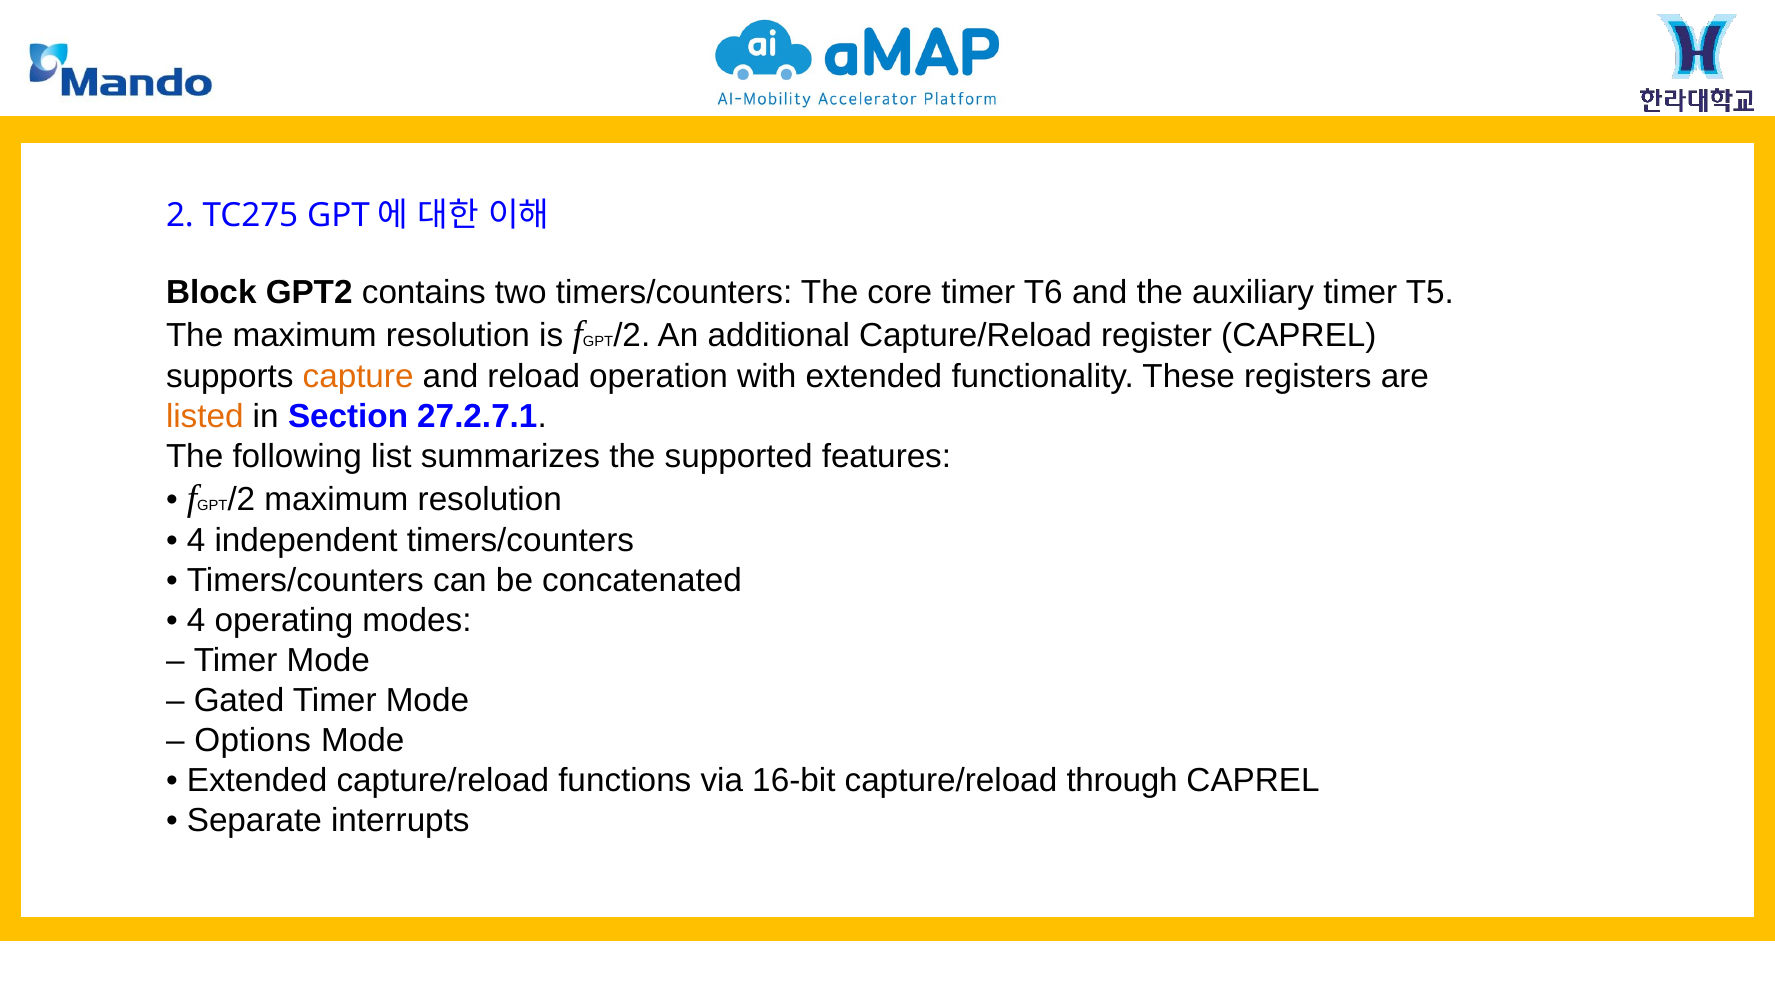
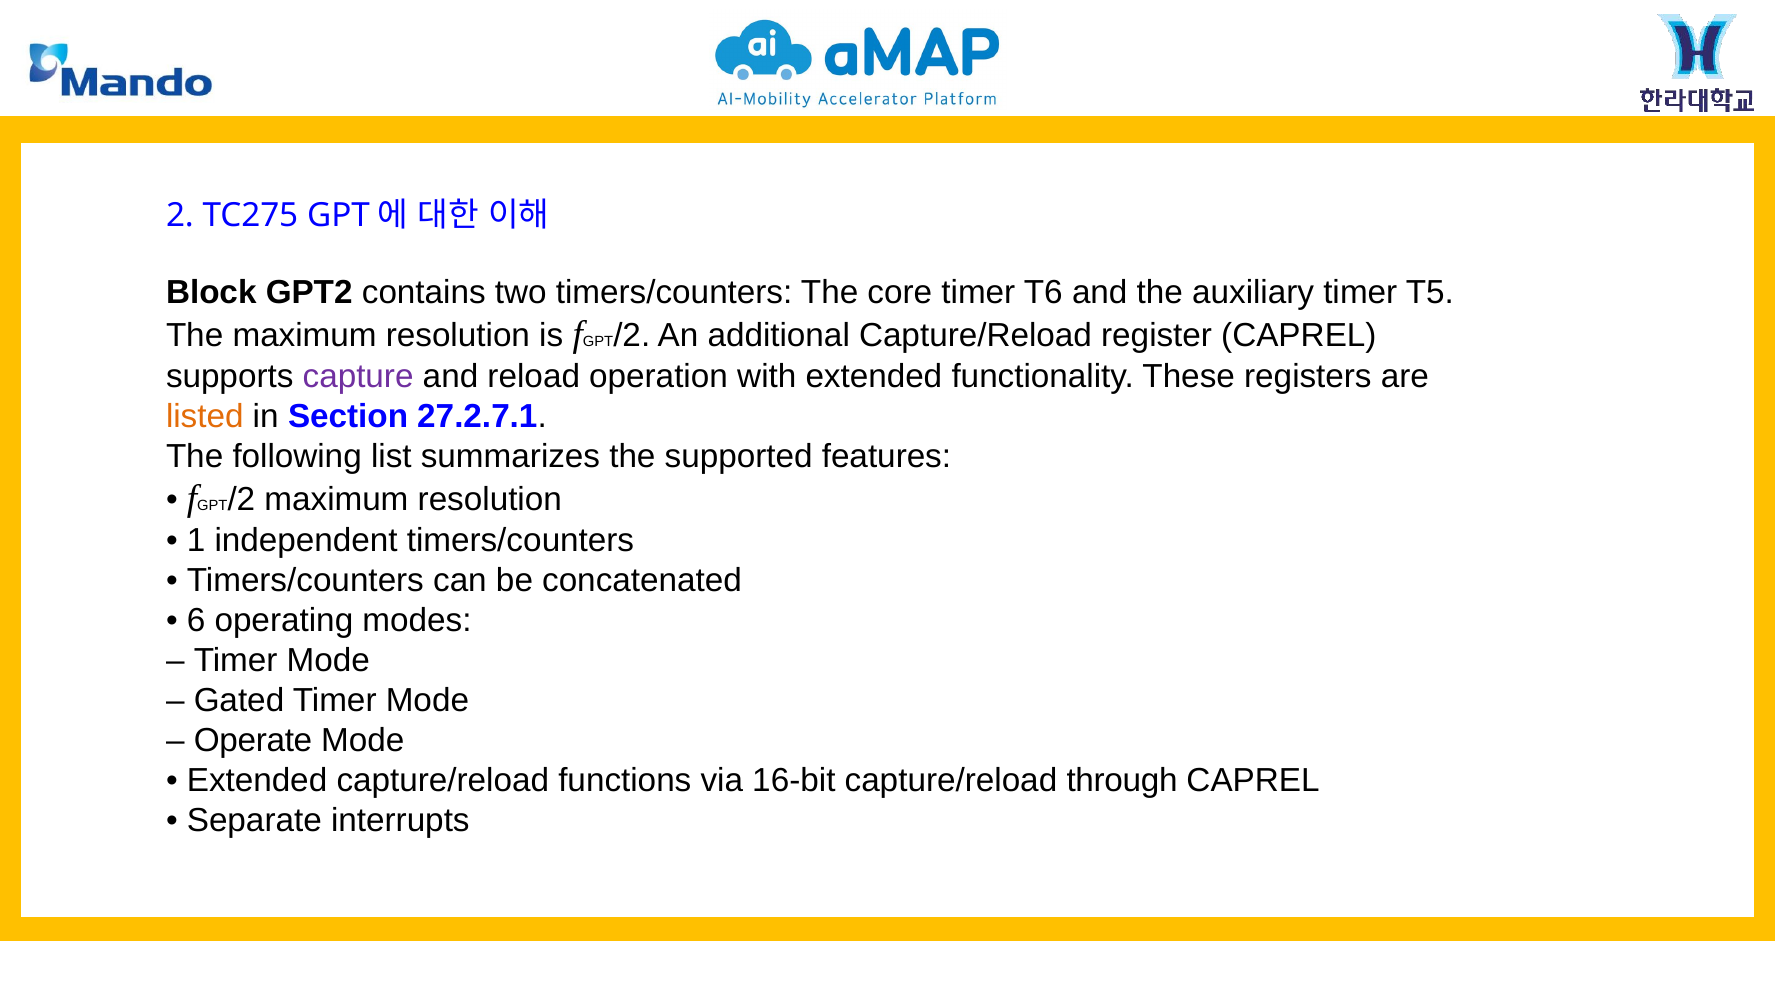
capture colour: orange -> purple (358, 377)
4: 4 -> 1 (196, 541)
4: 4 -> 6 (196, 621)
Options: Options -> Operate (253, 741)
